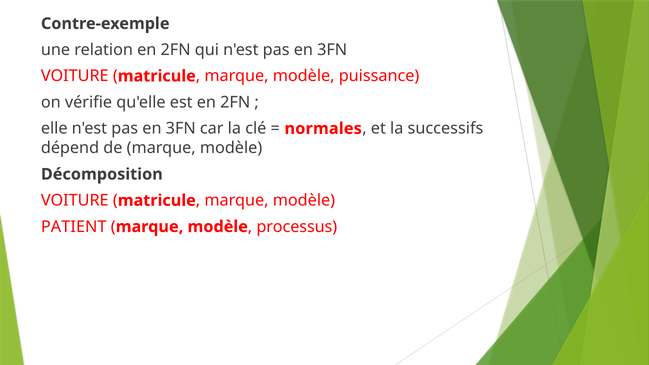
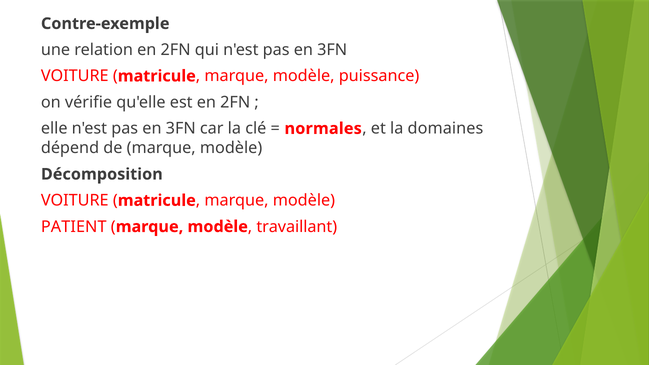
successifs: successifs -> domaines (445, 129)
processus: processus -> travaillant (297, 227)
